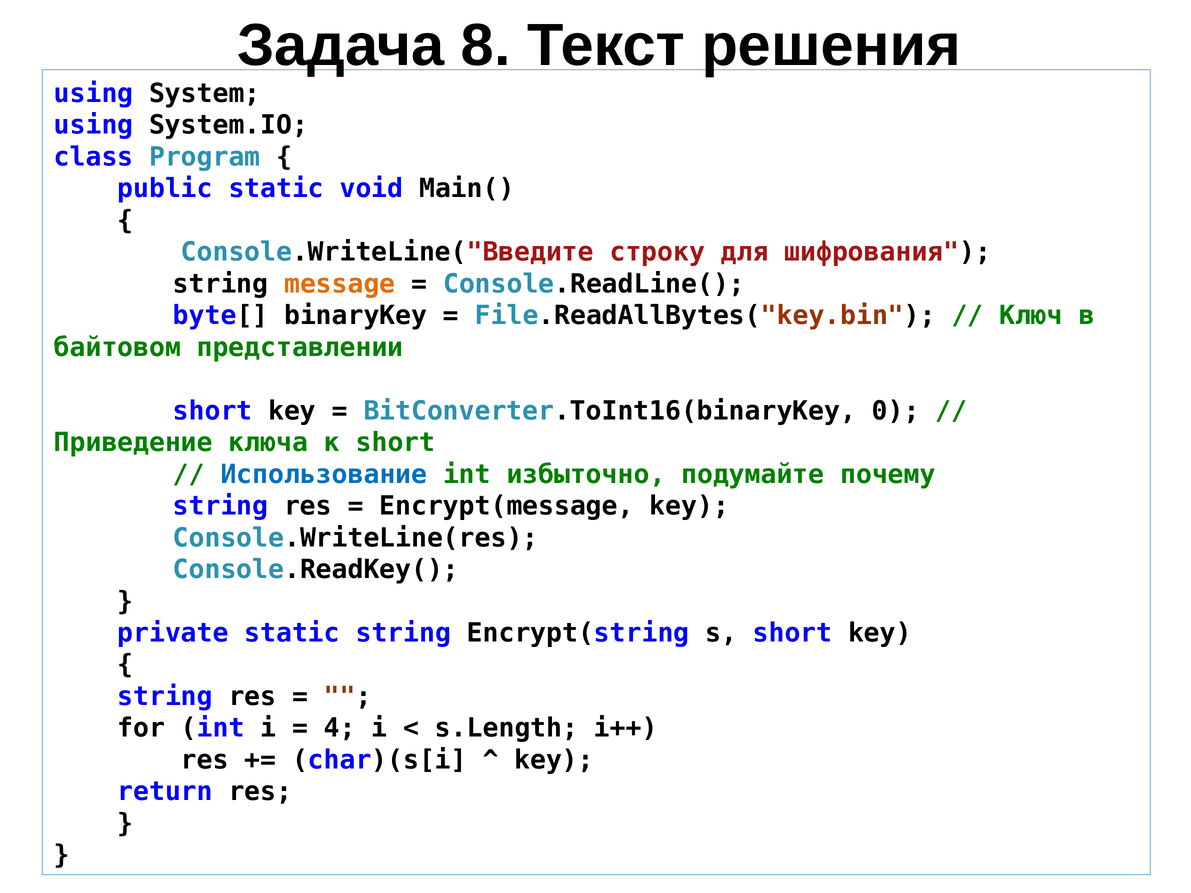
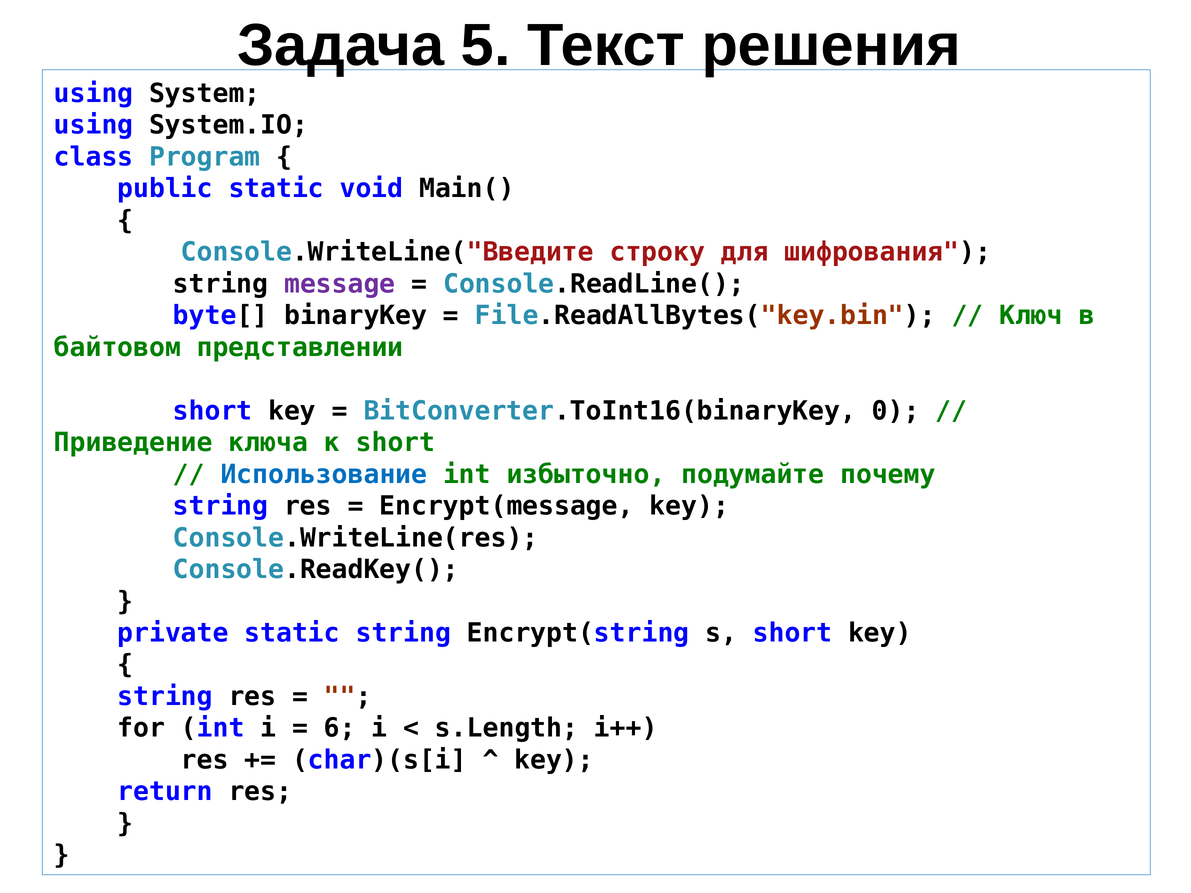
8: 8 -> 5 (486, 46)
message colour: orange -> purple (340, 284)
4: 4 -> 6 (340, 728)
